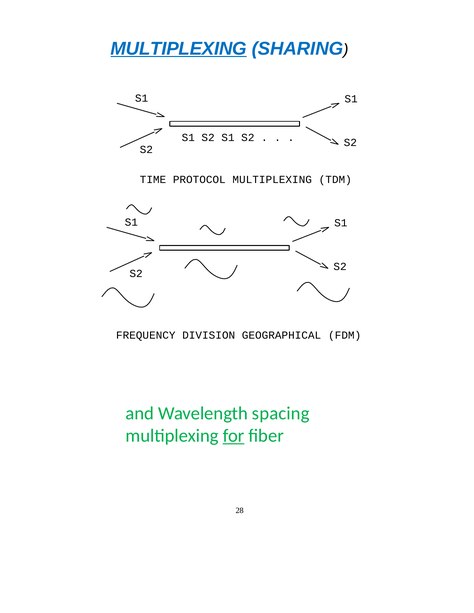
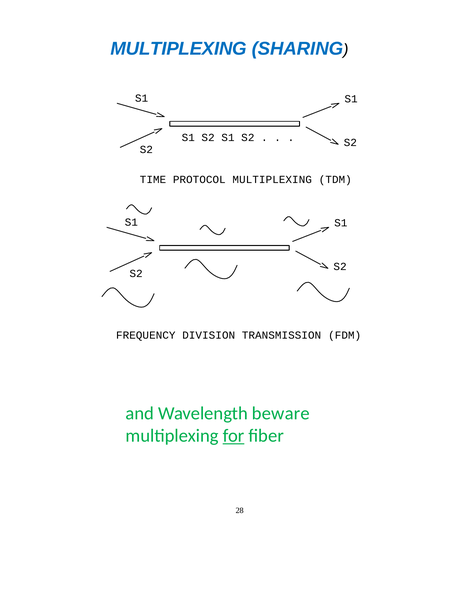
MULTIPLEXING underline: present -> none (179, 49)
GEOGRAPHICAL: GEOGRAPHICAL -> TRANSMISSION (282, 335)
spacing: spacing -> beware (281, 414)
